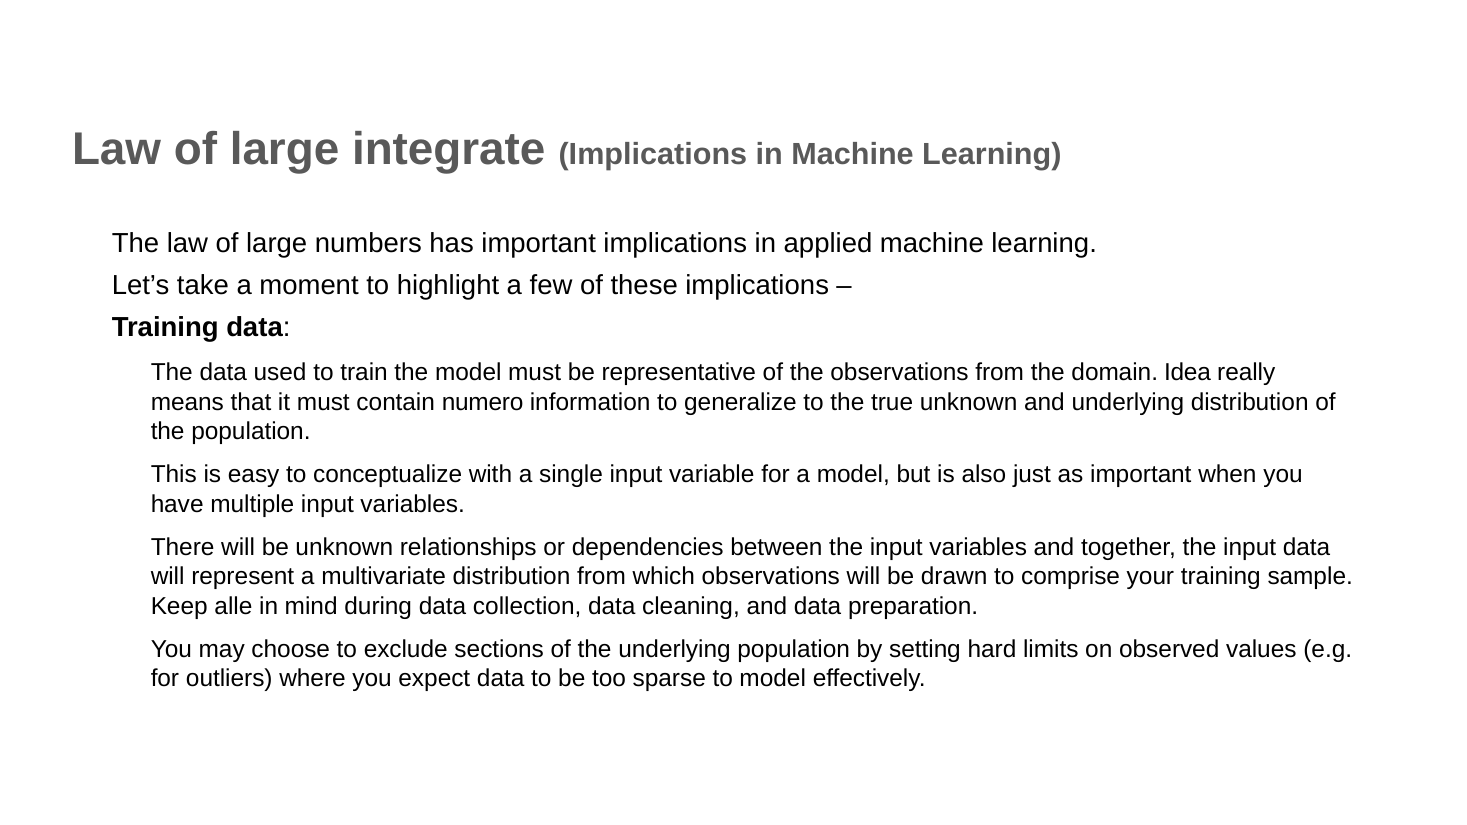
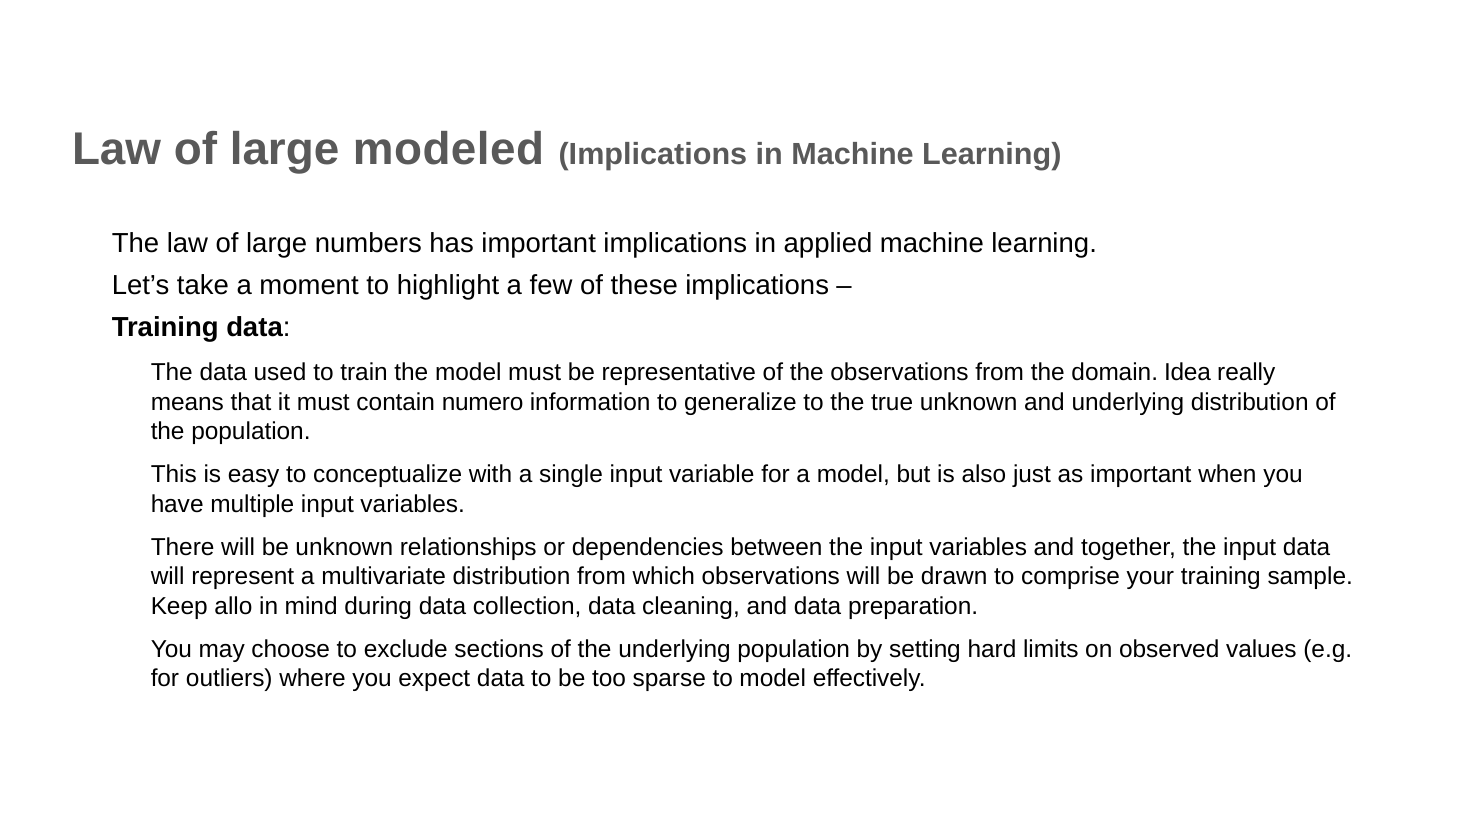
integrate: integrate -> modeled (448, 149)
alle: alle -> allo (233, 606)
